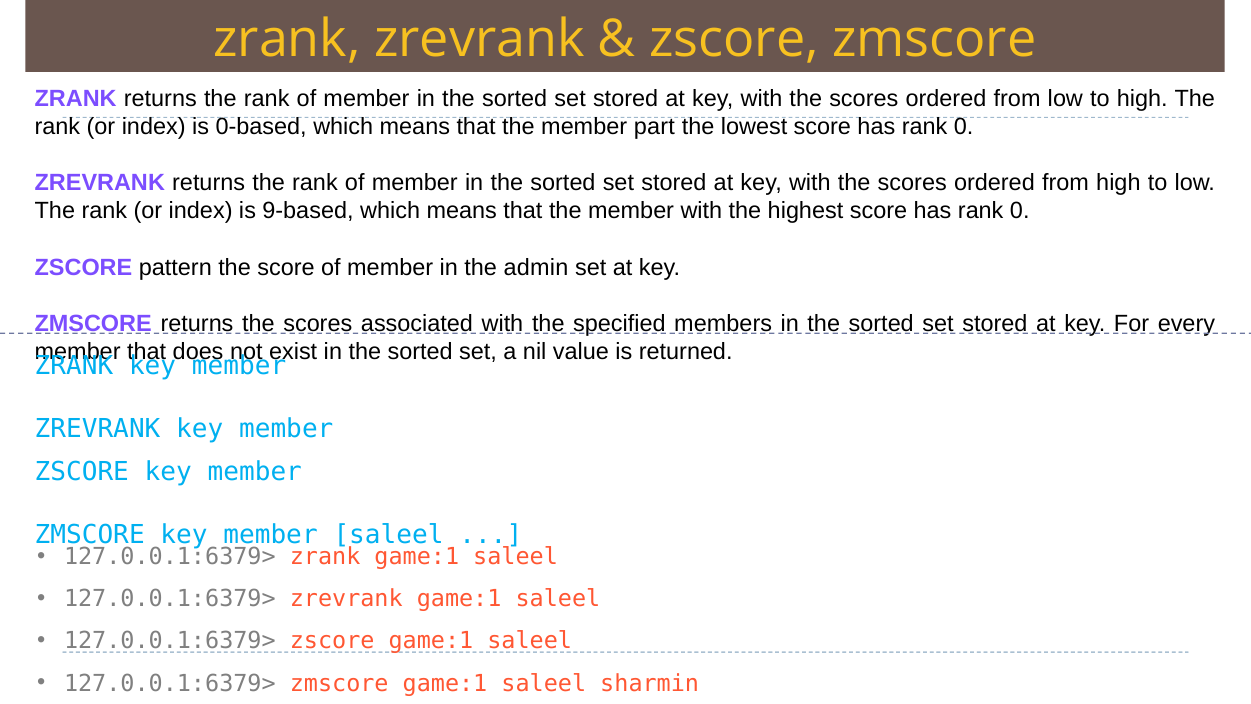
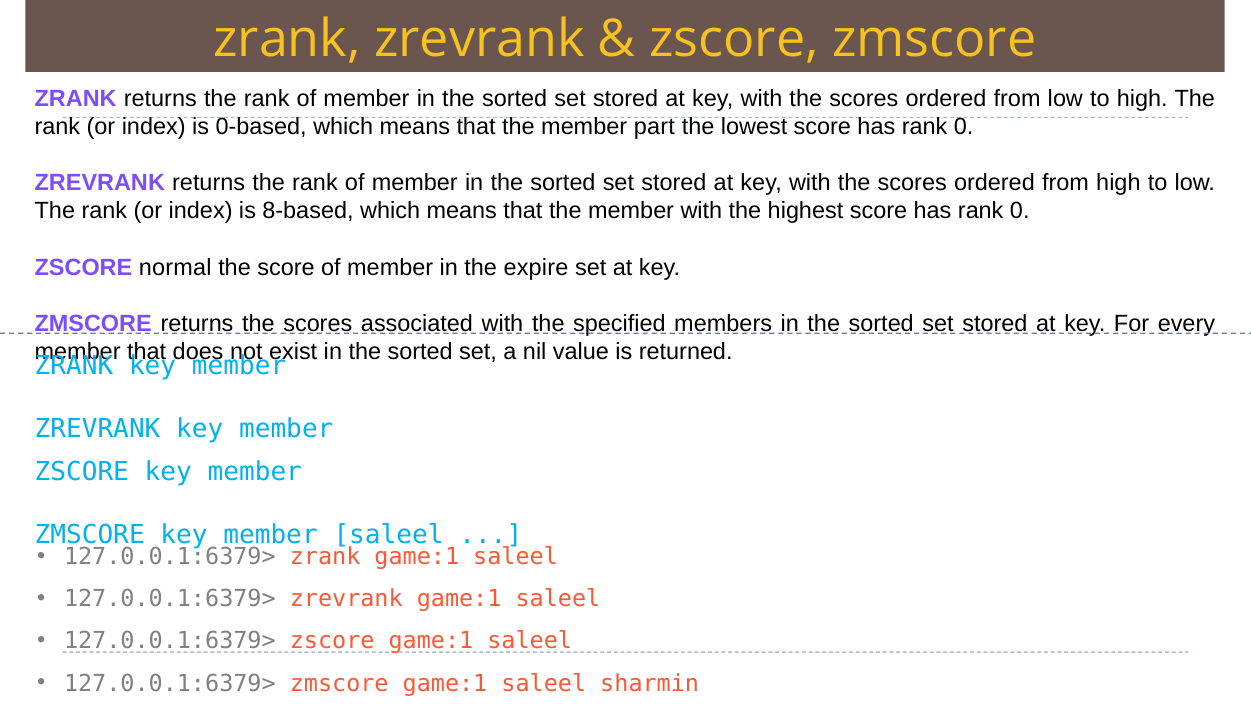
9-based: 9-based -> 8-based (308, 211)
pattern: pattern -> normal (175, 267)
admin: admin -> expire (536, 267)
